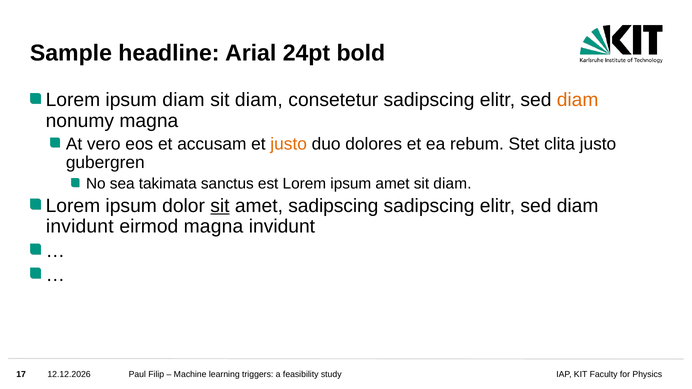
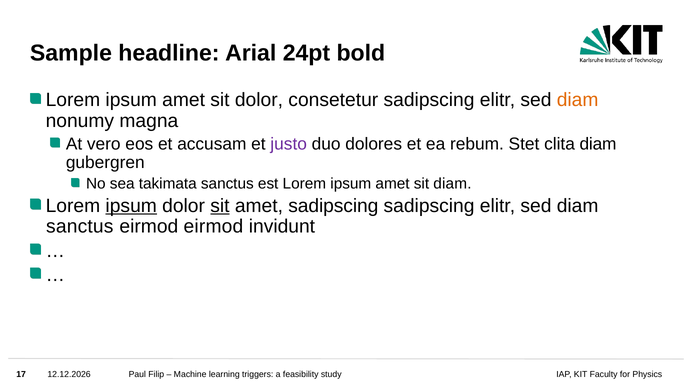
diam: diam -> amet (184, 100)
diam: diam -> dolor (259, 100)
justo colour: orange -> purple (289, 144)
clita justo: justo -> diam (598, 144)
ipsum underline: none -> present (131, 206)
invidunt: invidunt -> sanctus (80, 227)
eirmod magna: magna -> eirmod (213, 227)
